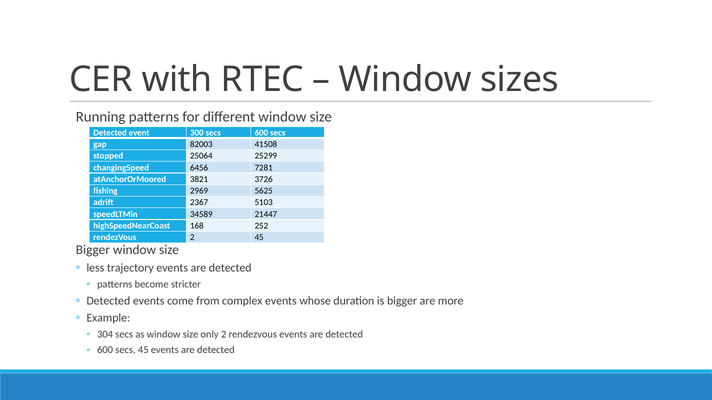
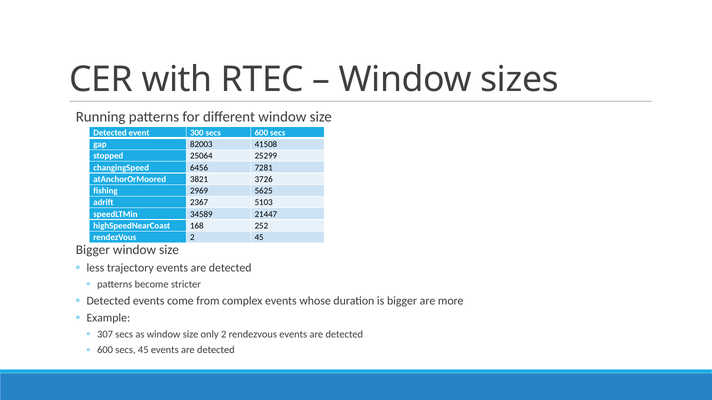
304: 304 -> 307 (105, 335)
